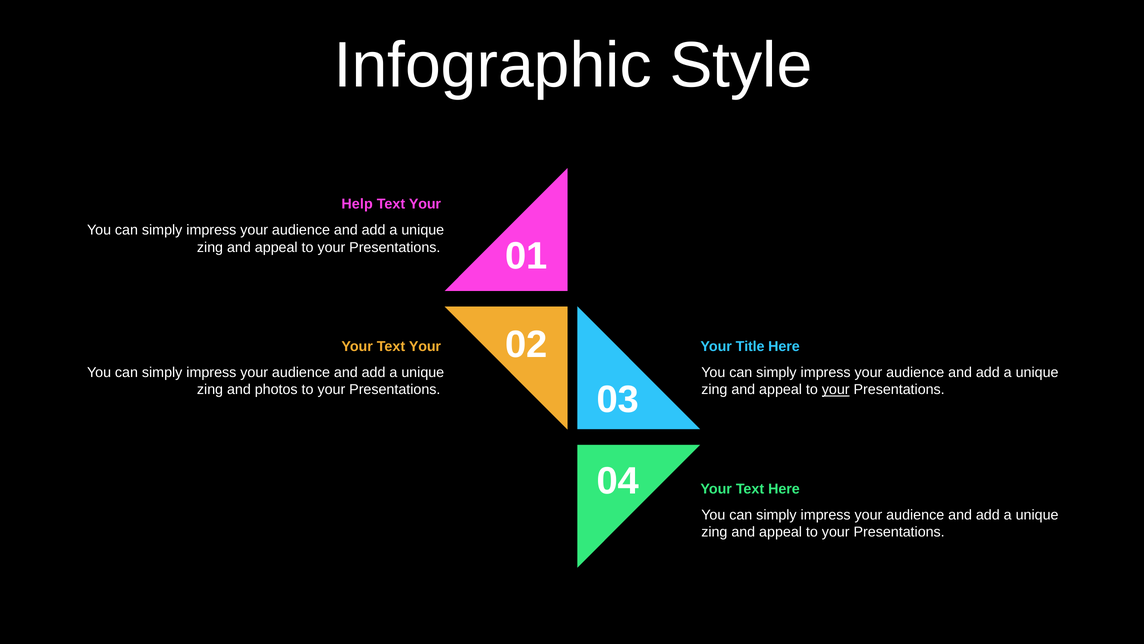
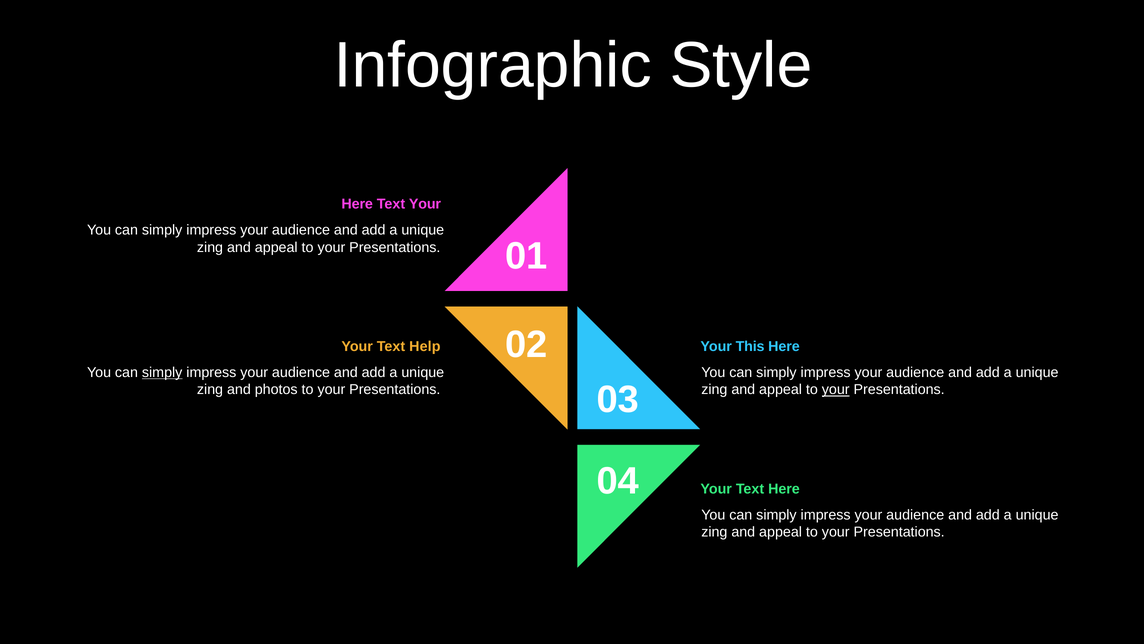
Help: Help -> Here (357, 204)
Your Text Your: Your -> Help (425, 346)
Title: Title -> This (750, 346)
simply underline: none -> present (162, 372)
